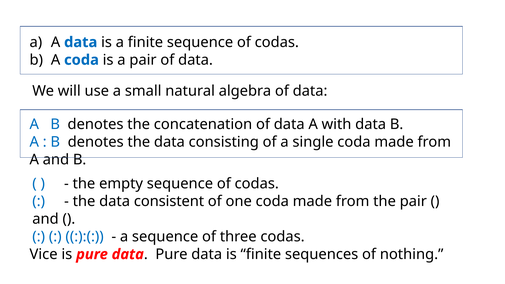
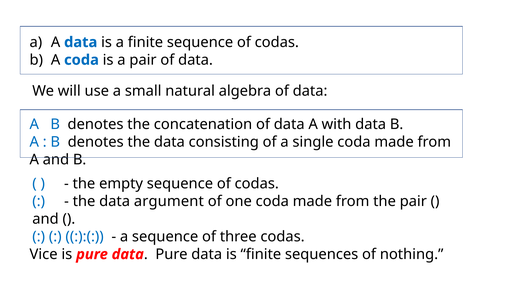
consistent: consistent -> argument (169, 201)
